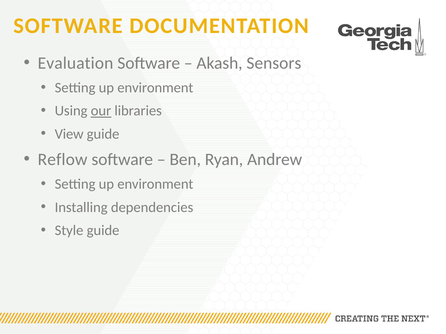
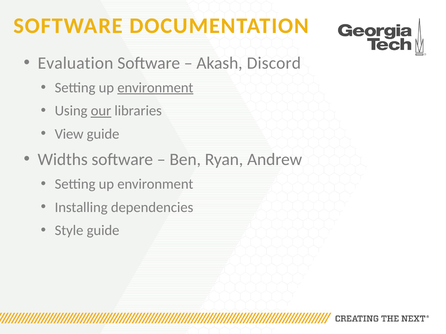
Sensors: Sensors -> Discord (274, 63)
environment underline: none -> present (155, 88)
Reflow: Reflow -> Widths (63, 160)
